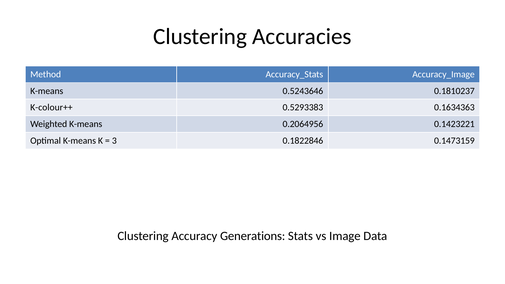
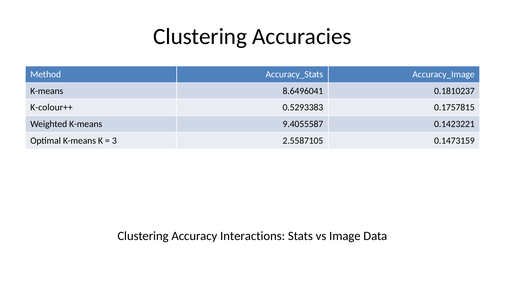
0.5243646: 0.5243646 -> 8.6496041 (303, 91)
0.1634363: 0.1634363 -> 0.1757815 (454, 108)
0.2064956: 0.2064956 -> 9.4055587 (303, 124)
0.1822846: 0.1822846 -> 2.5587105 (303, 141)
Generations: Generations -> Interactions (253, 236)
